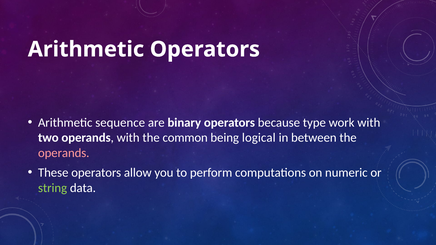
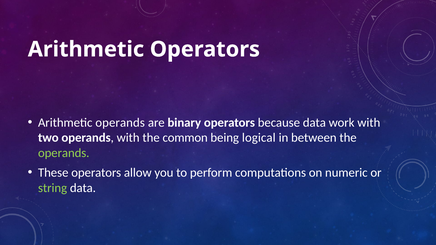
Arithmetic sequence: sequence -> operands (120, 123)
because type: type -> data (314, 123)
operands colour: pink -> light green (64, 153)
